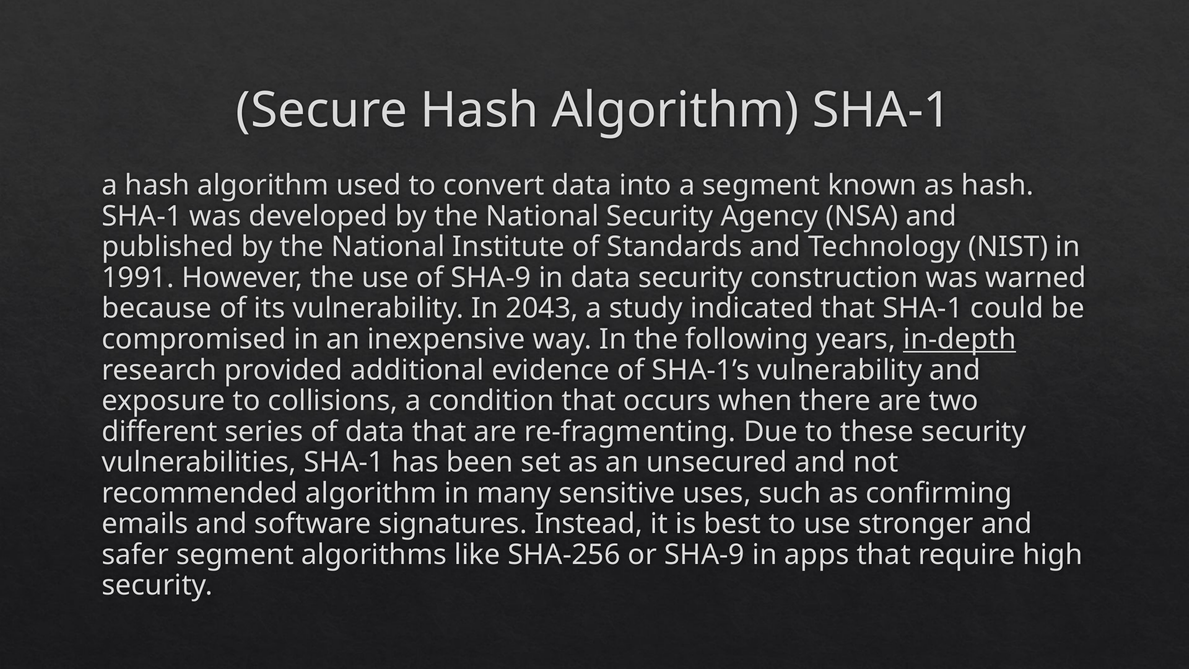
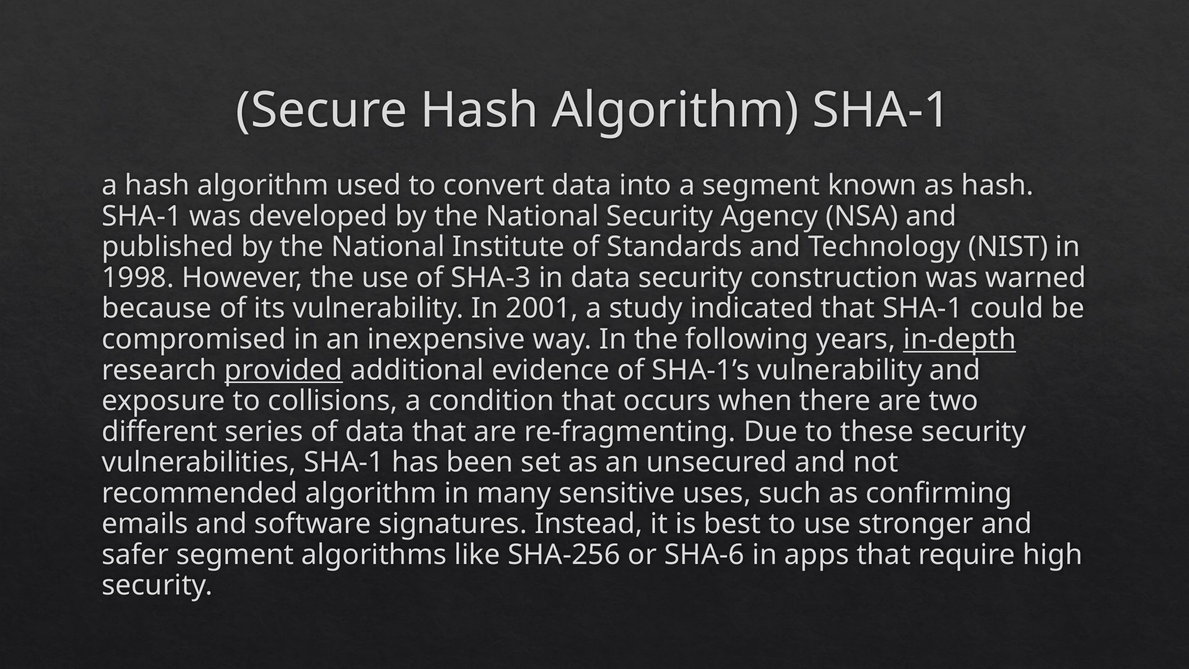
1991: 1991 -> 1998 (138, 278)
of SHA-9: SHA-9 -> SHA-3 (491, 278)
2043: 2043 -> 2001 (542, 309)
provided underline: none -> present (284, 370)
or SHA-9: SHA-9 -> SHA-6 (705, 555)
